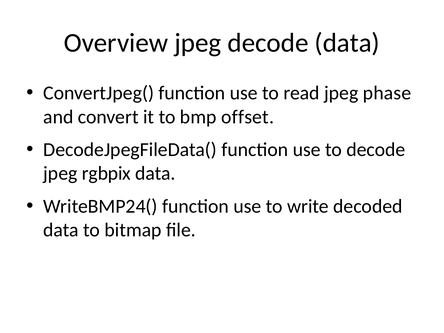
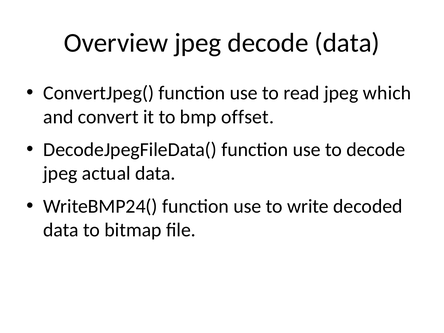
phase: phase -> which (387, 93)
rgbpix: rgbpix -> actual (106, 173)
